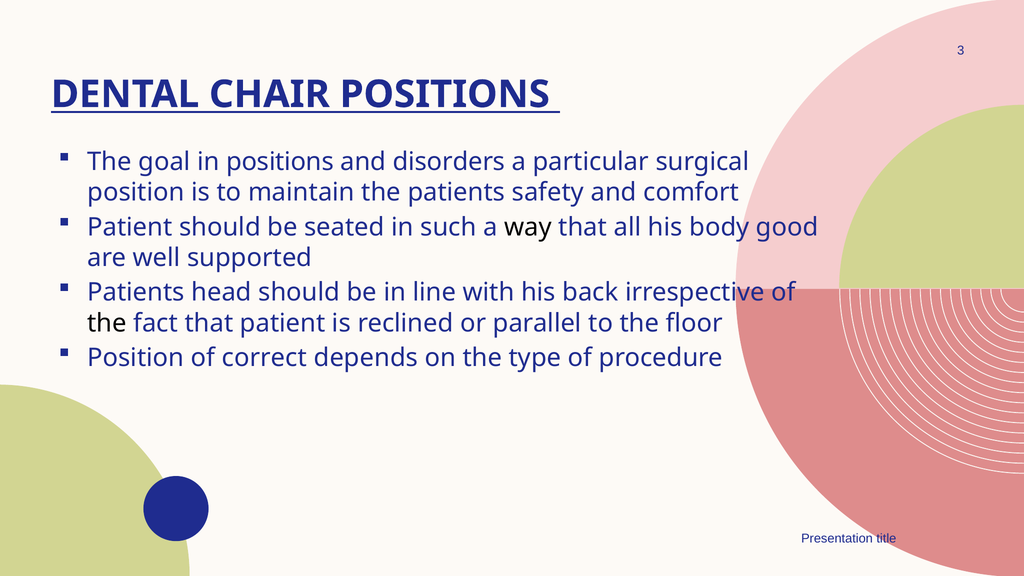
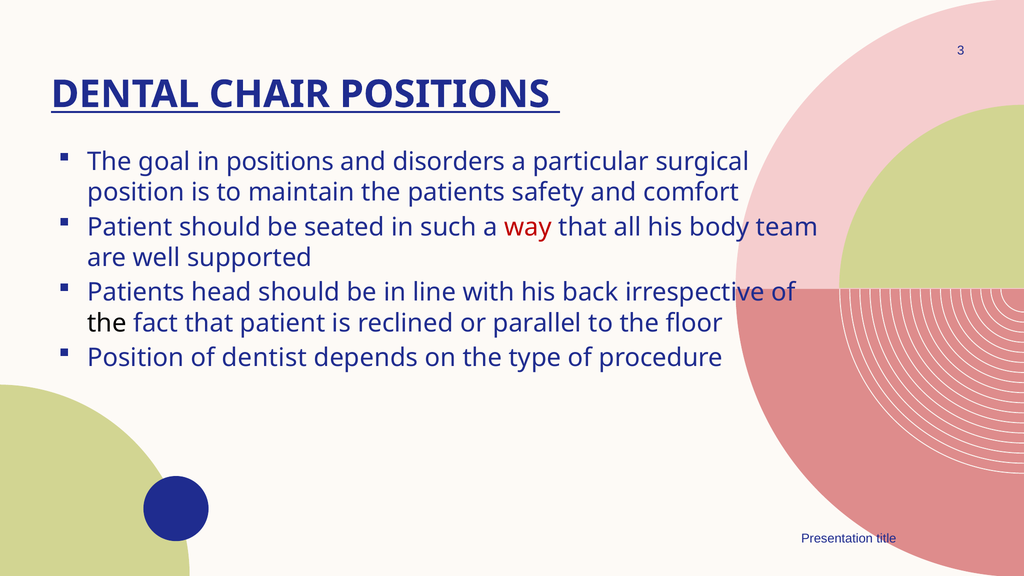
way colour: black -> red (528, 227)
good: good -> team (787, 227)
correct: correct -> dentist (264, 358)
